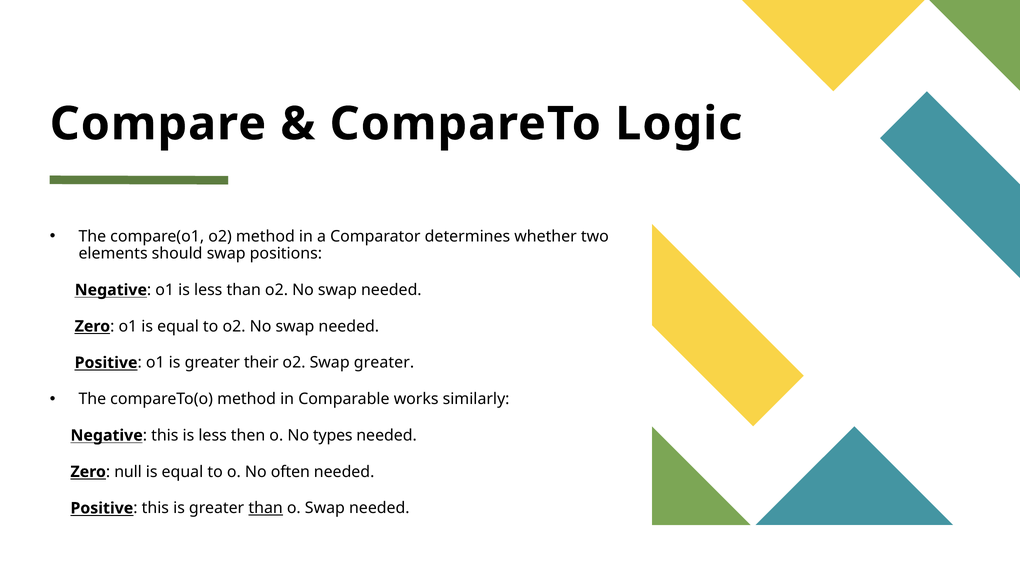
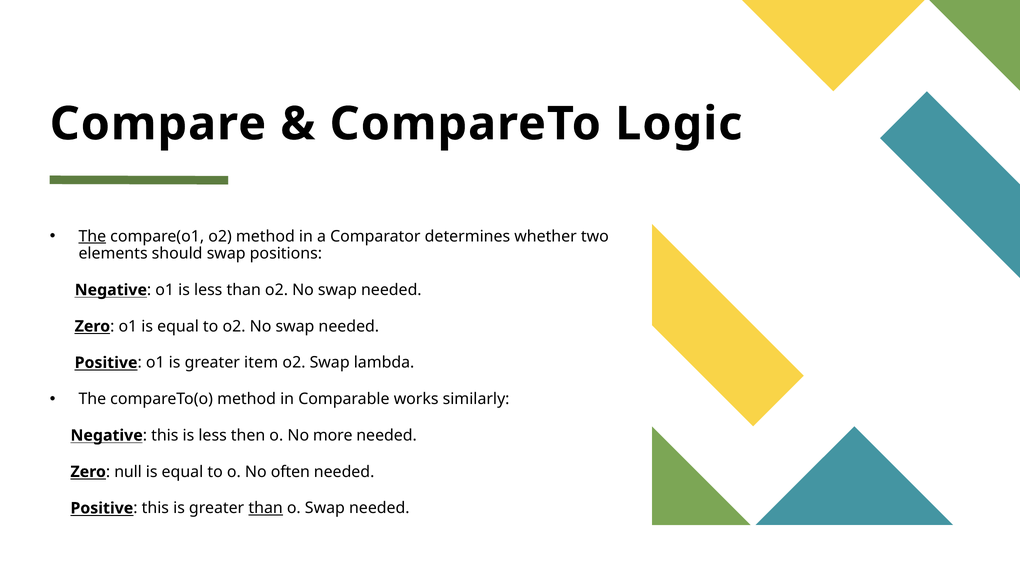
The underline: none -> present (92, 236)
their: their -> item (261, 363)
Swap greater: greater -> lambda (384, 363)
types: types -> more (333, 435)
